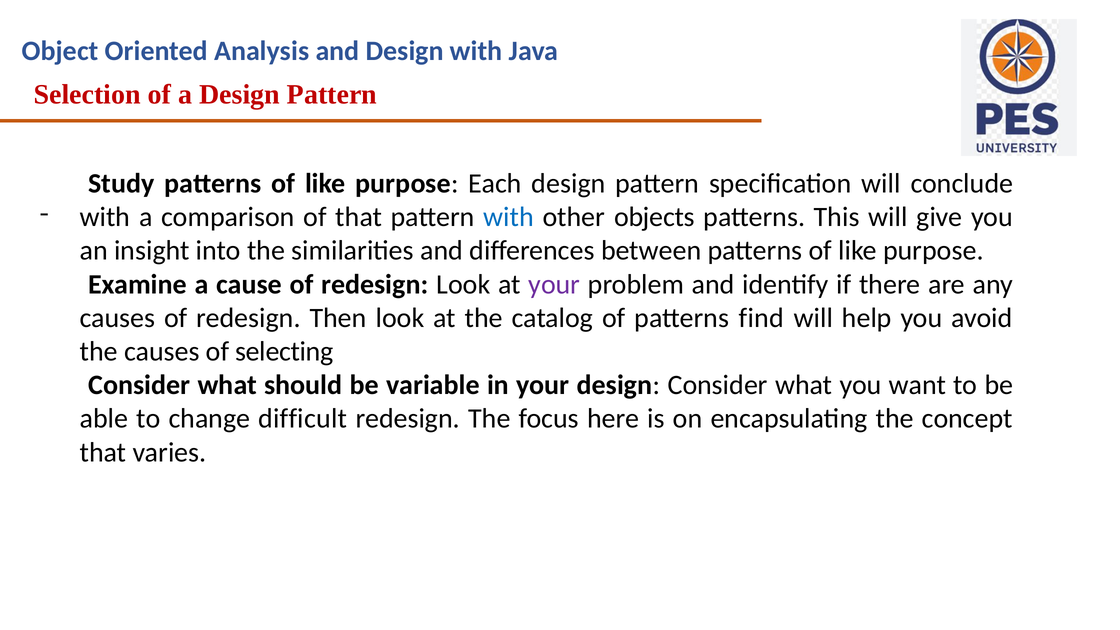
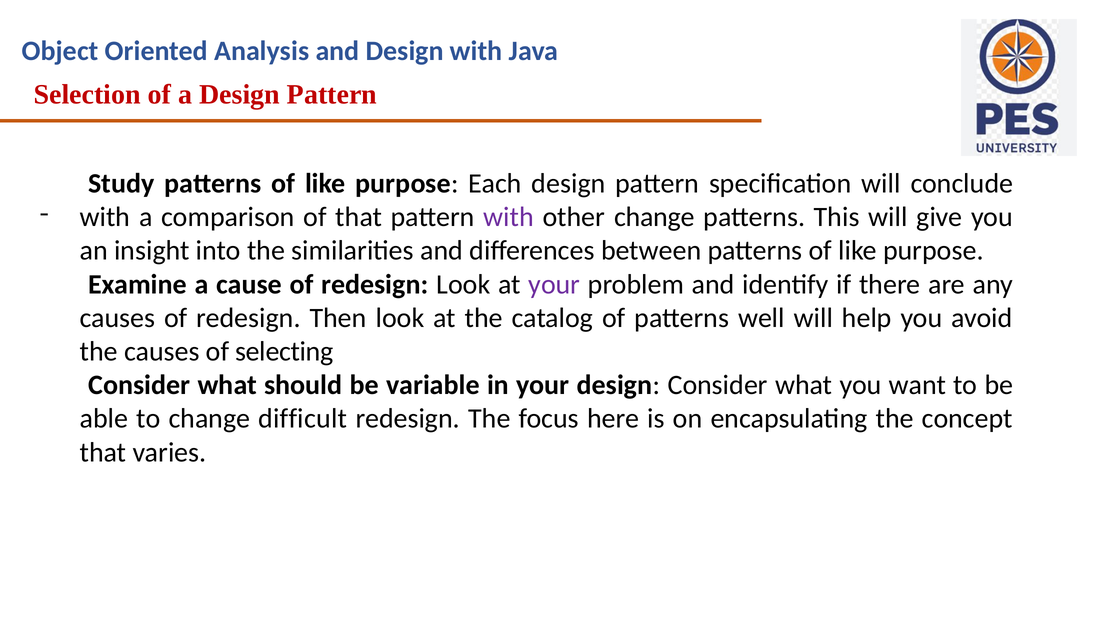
with colour: blue -> purple (509, 217)
other objects: objects -> change (654, 217)
find: find -> well (761, 318)
